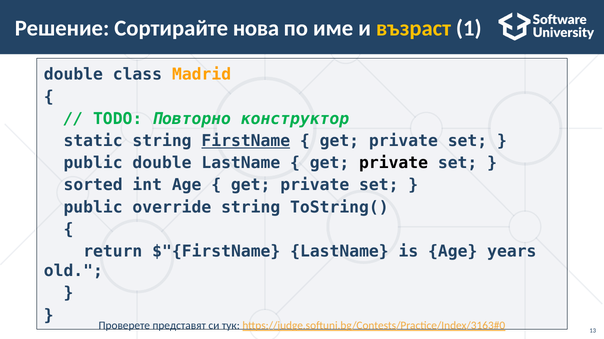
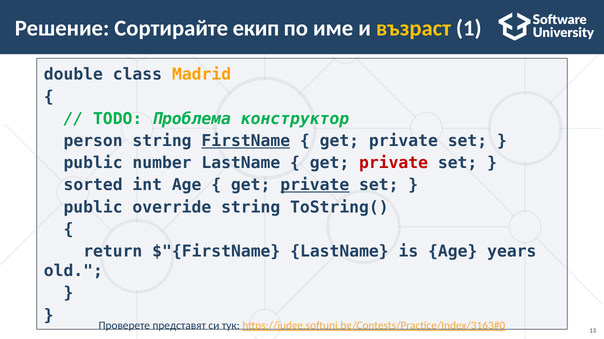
нова: нова -> екип (256, 28)
Повторно: Повторно -> Проблема (192, 119)
static: static -> person (93, 141)
public double: double -> number (162, 163)
private colour: black -> red (394, 163)
private underline: none -> present (315, 185)
